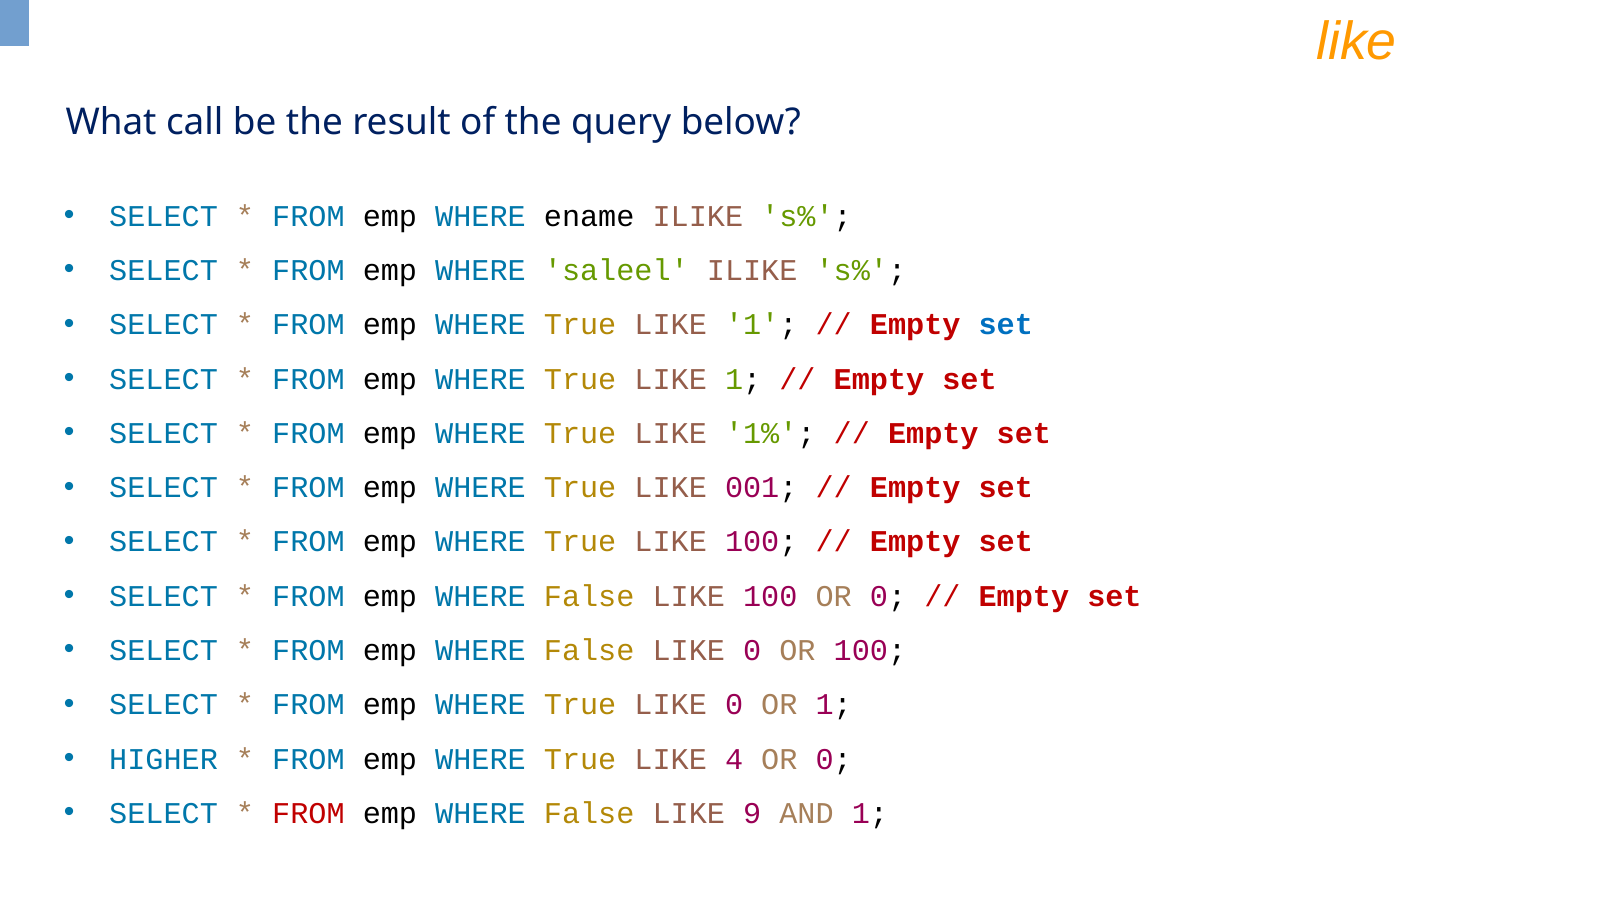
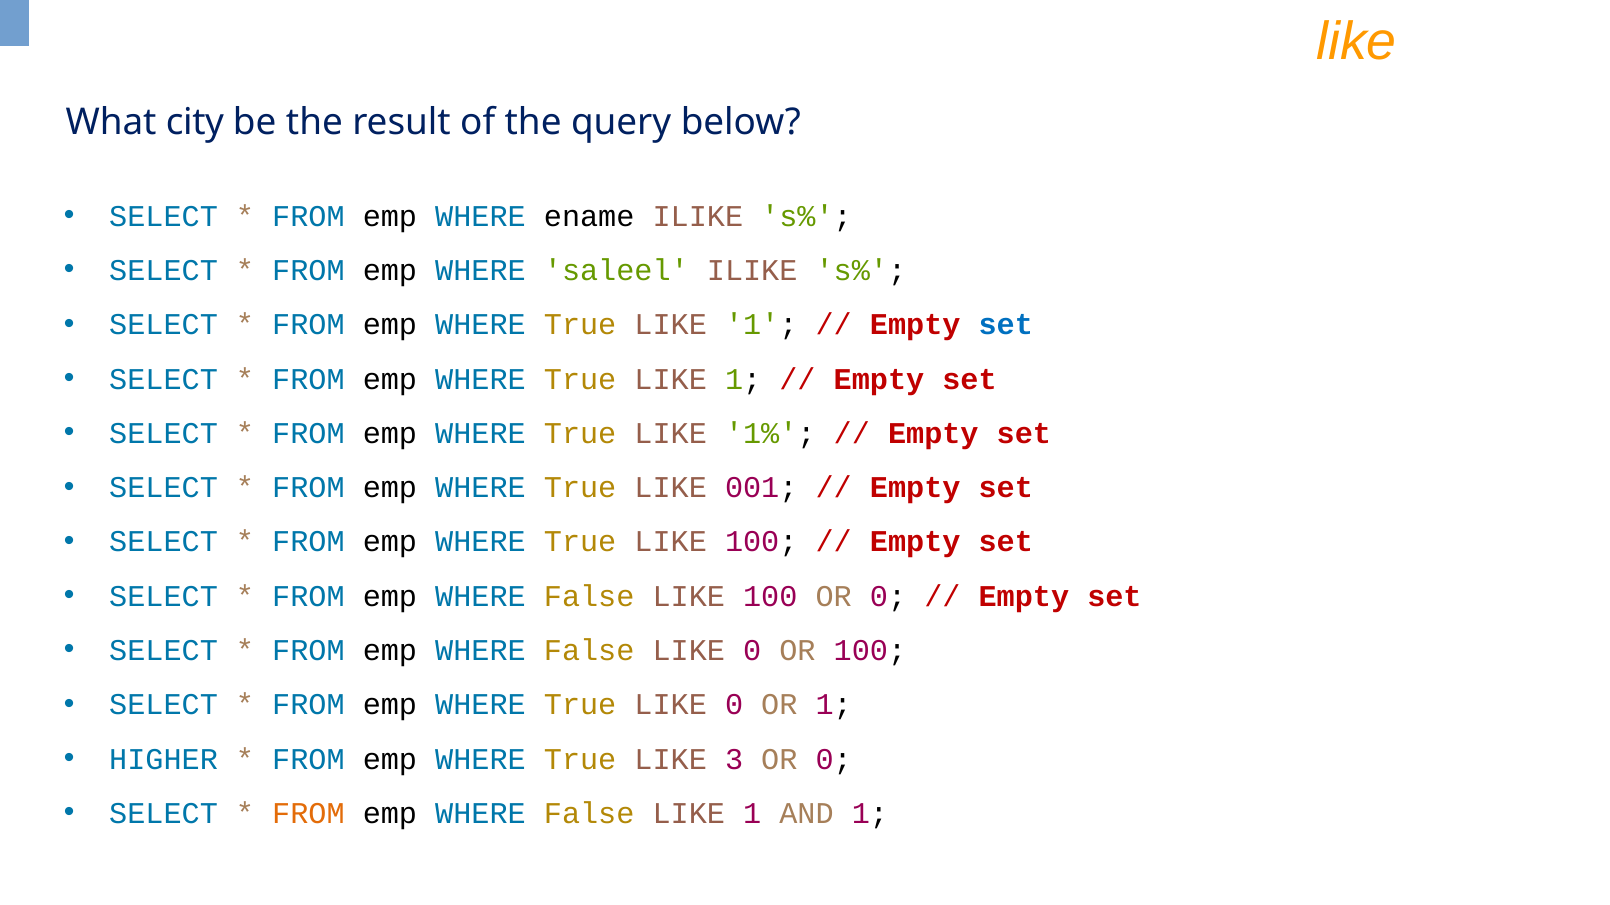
call: call -> city (195, 122)
4: 4 -> 3 (734, 760)
FROM colour: red -> orange (308, 814)
False LIKE 9: 9 -> 1 (752, 814)
